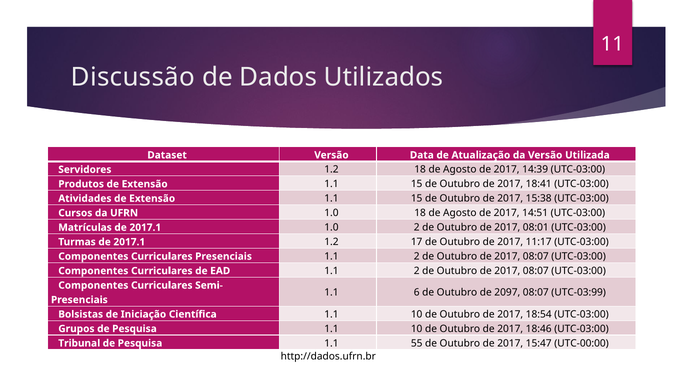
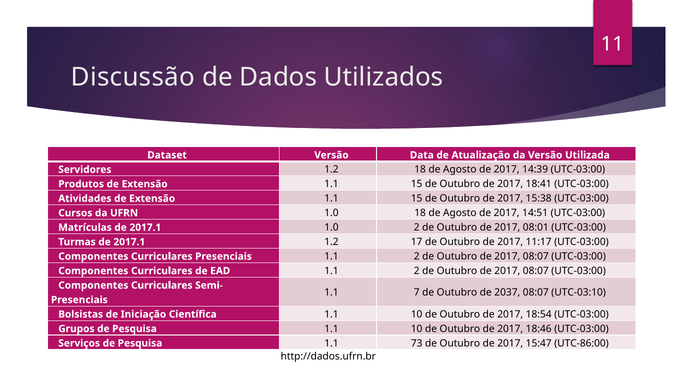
6: 6 -> 7 (417, 292)
2097: 2097 -> 2037 (507, 292)
UTC-03:99: UTC-03:99 -> UTC-03:10 (579, 292)
Tribunal: Tribunal -> Serviços (79, 343)
55: 55 -> 73 (417, 343)
UTC-00:00: UTC-00:00 -> UTC-86:00 (581, 343)
